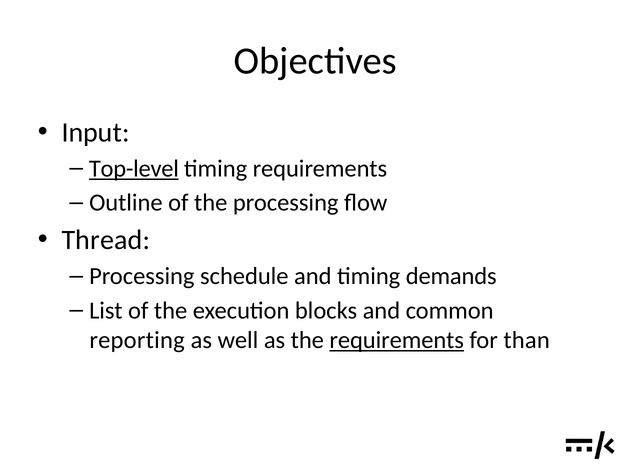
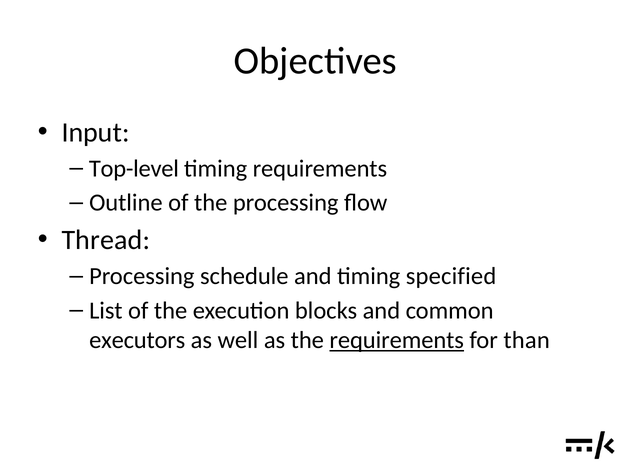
Top-level underline: present -> none (134, 169)
demands: demands -> specified (451, 276)
reporting: reporting -> executors (137, 340)
